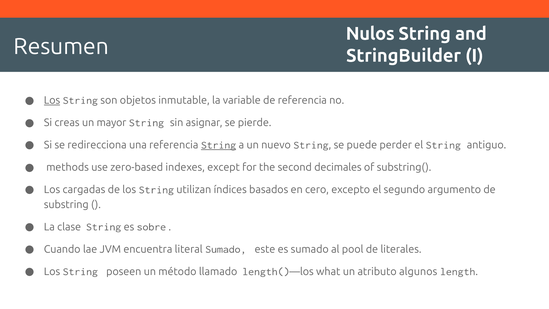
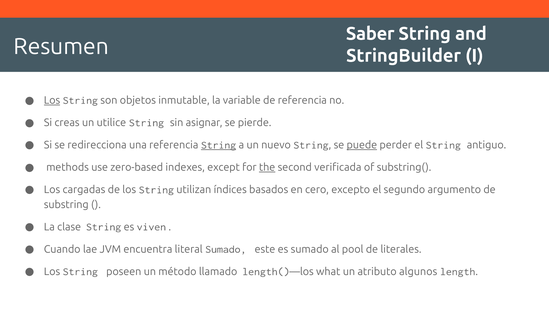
Nulos: Nulos -> Saber (370, 34)
mayor: mayor -> utilice (111, 123)
puede underline: none -> present (362, 145)
the underline: none -> present (267, 167)
decimales: decimales -> verificada (338, 167)
sobre: sobre -> viven (151, 227)
